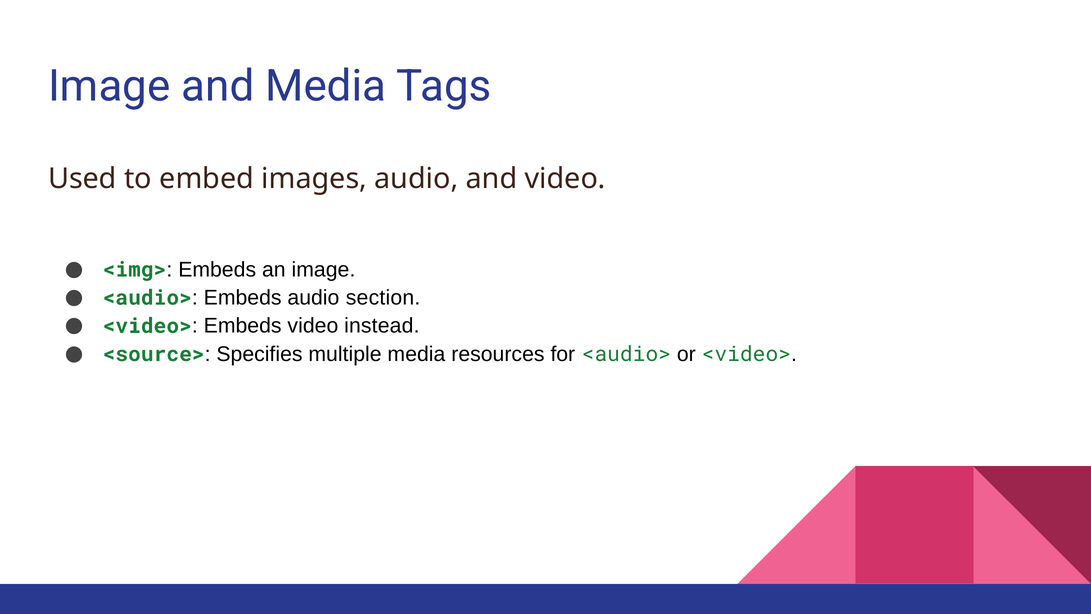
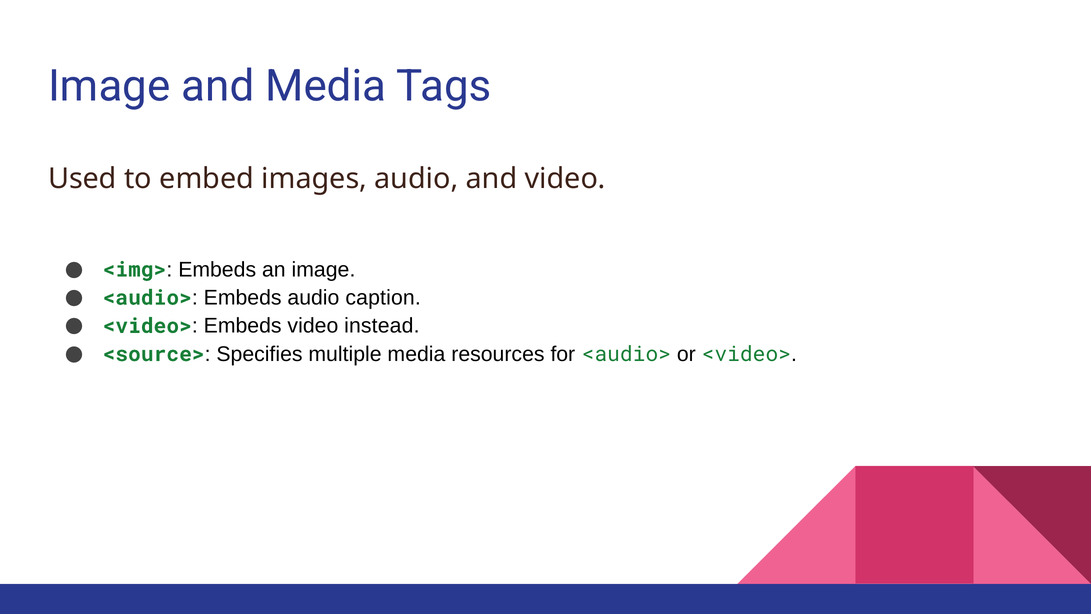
section: section -> caption (383, 298)
